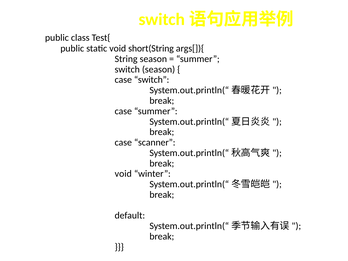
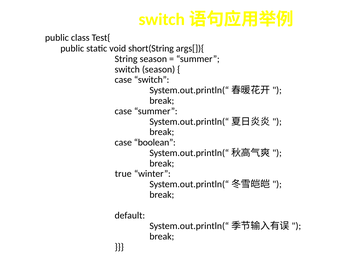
scanner: scanner -> boolean (155, 142)
void: void -> true (123, 174)
